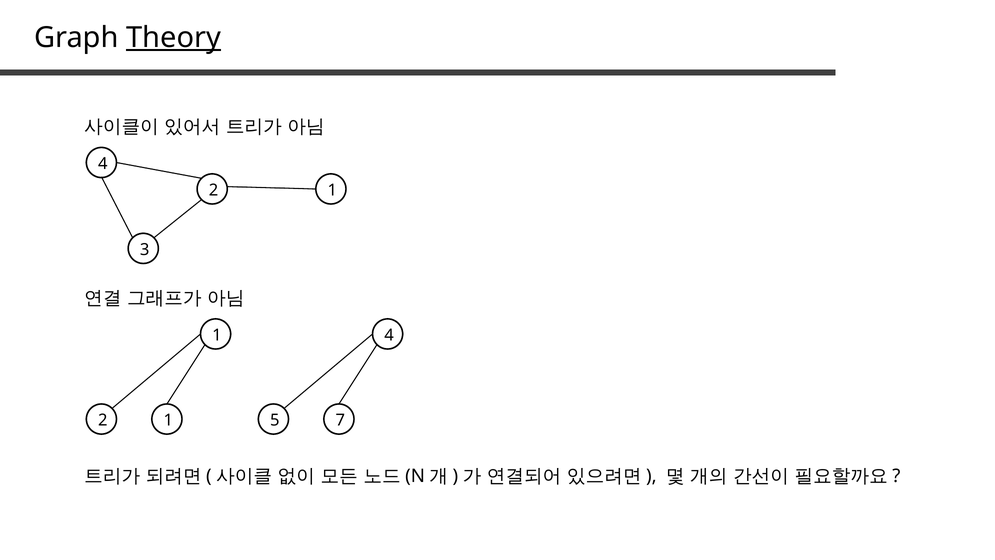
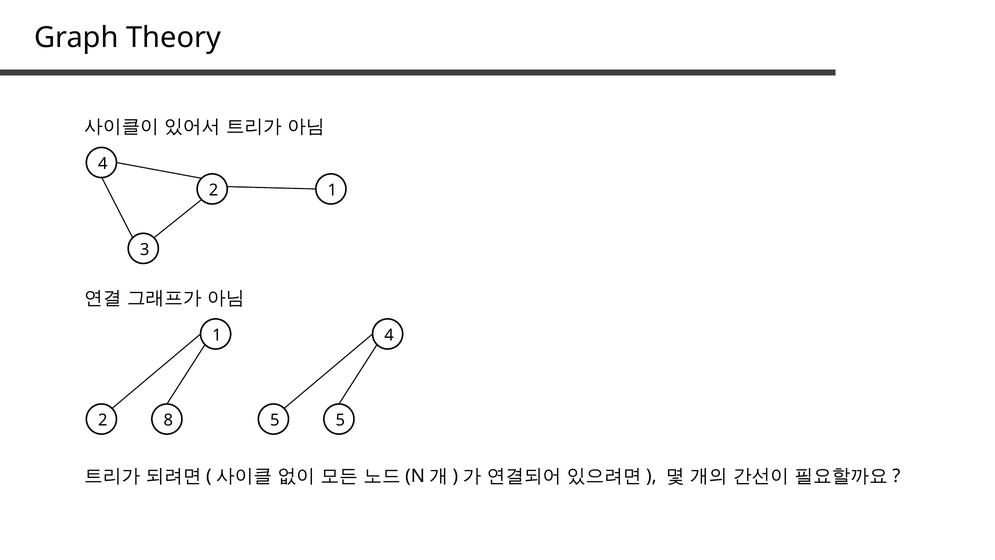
Theory underline: present -> none (174, 38)
2 1: 1 -> 8 (168, 420)
5 7: 7 -> 5 (340, 420)
